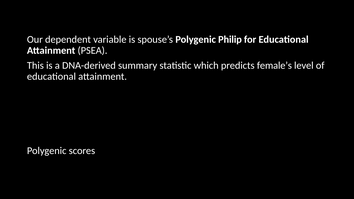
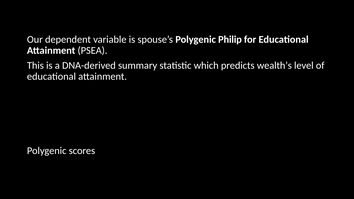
female’s: female’s -> wealth’s (274, 65)
